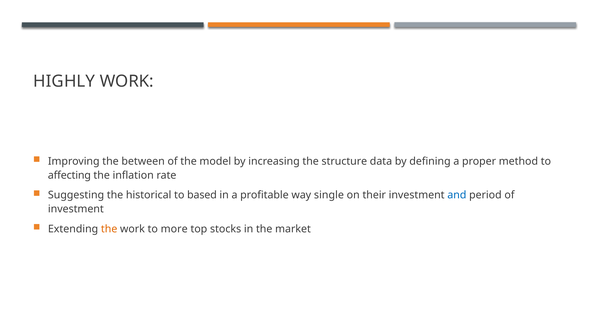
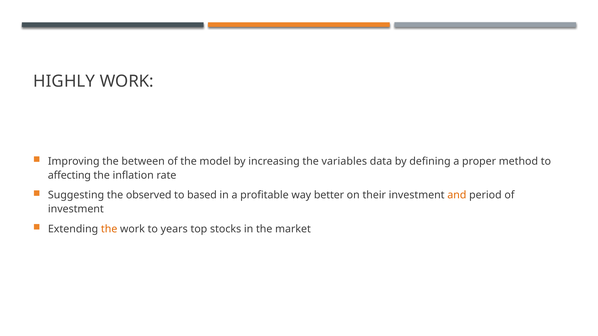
structure: structure -> variables (344, 162)
historical: historical -> observed (149, 195)
single: single -> better (329, 195)
and colour: blue -> orange (457, 195)
more: more -> years (174, 229)
